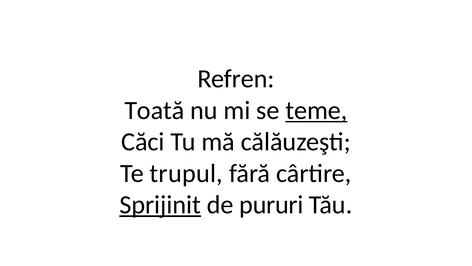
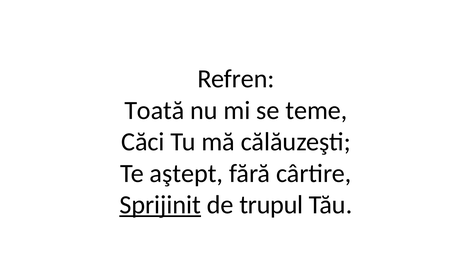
teme underline: present -> none (316, 110)
trupul: trupul -> aştept (186, 173)
pururi: pururi -> trupul (271, 205)
